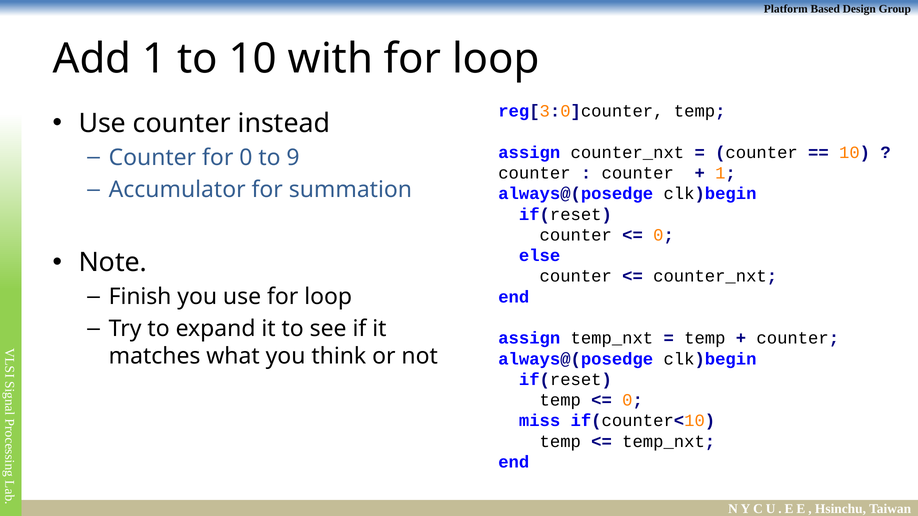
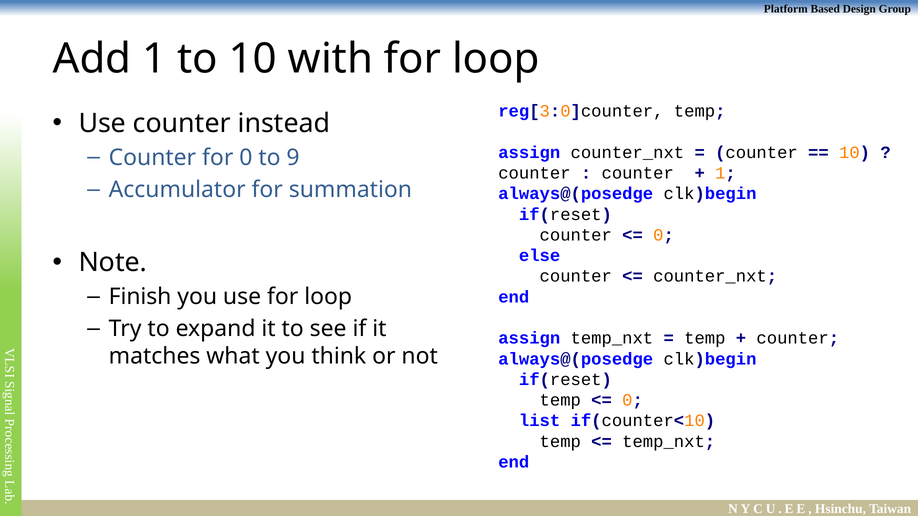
miss: miss -> list (540, 421)
